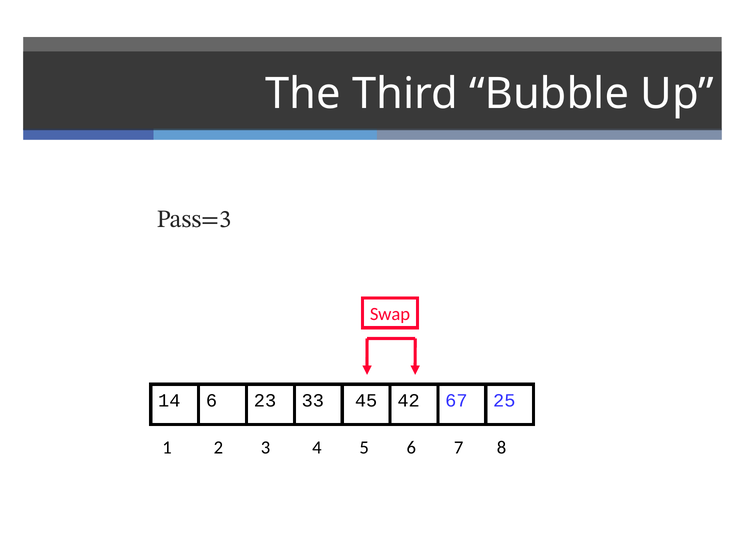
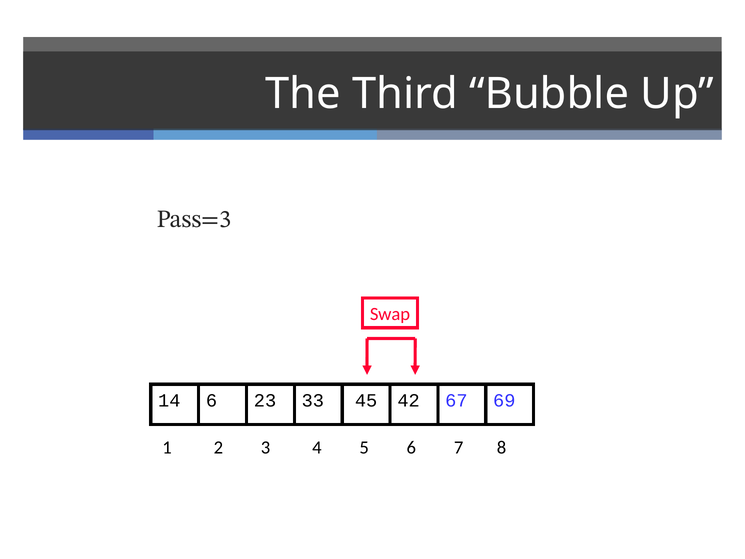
25: 25 -> 69 (504, 400)
